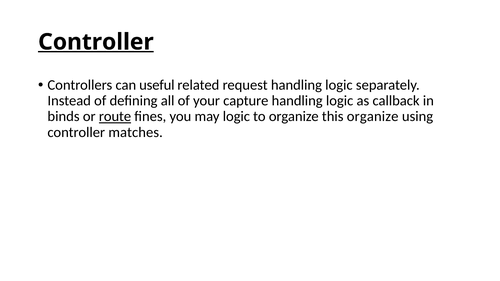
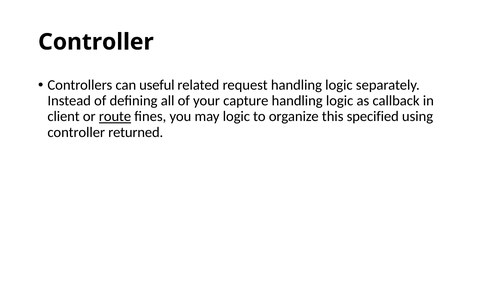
Controller underline: present -> none (96, 42)
binds: binds -> client (64, 117)
this organize: organize -> specified (373, 117)
matches: matches -> returned (136, 132)
